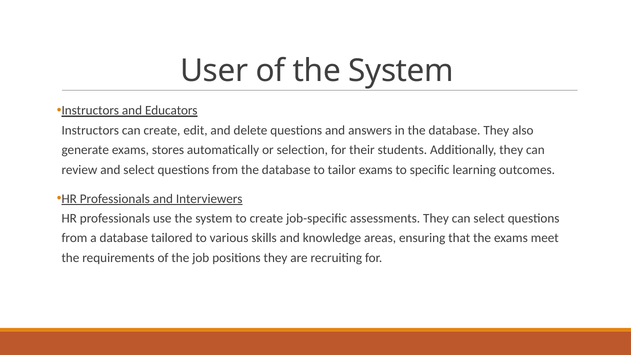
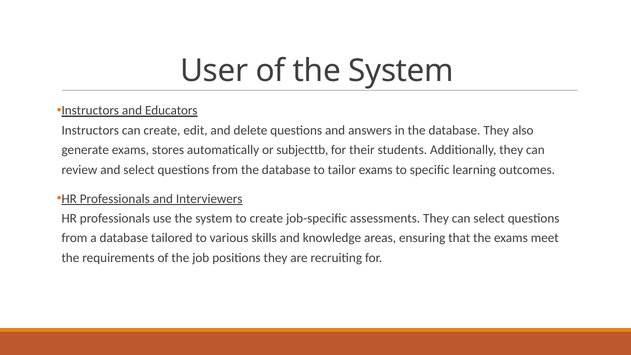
selection: selection -> subjecttb (302, 150)
